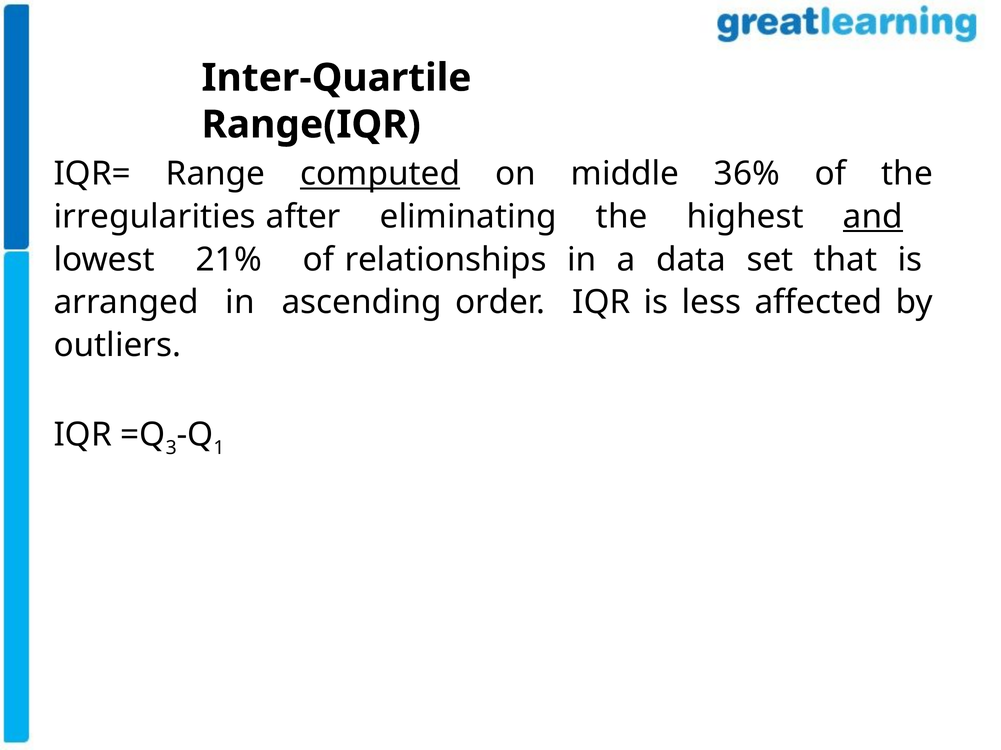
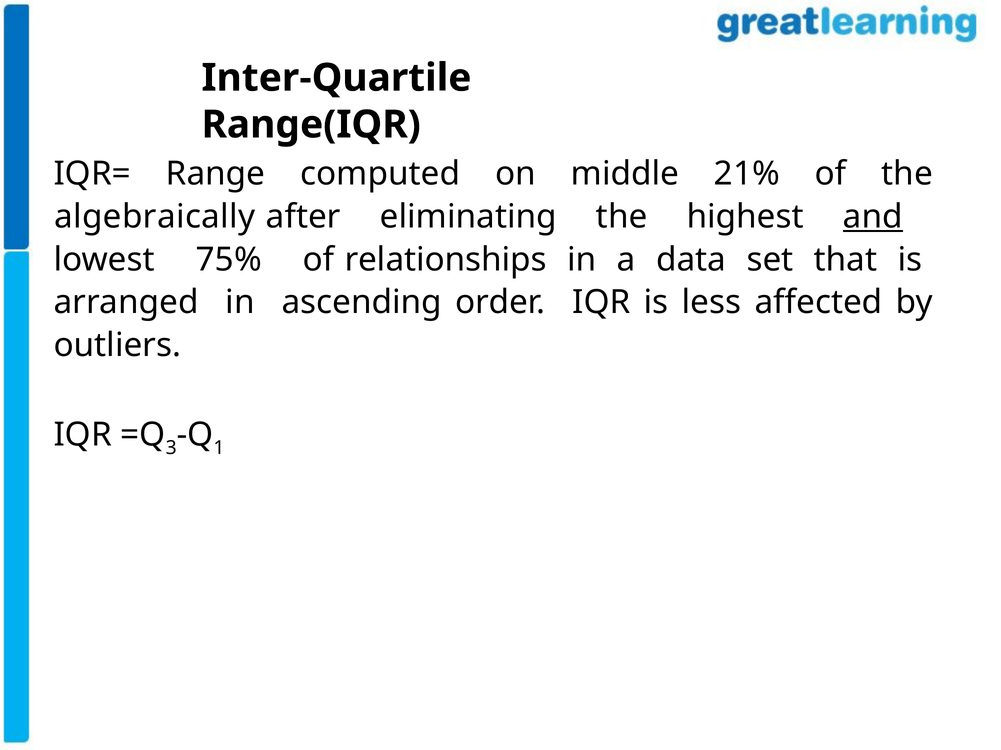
computed underline: present -> none (380, 174)
36%: 36% -> 21% (747, 174)
irregularities: irregularities -> algebraically (155, 217)
21%: 21% -> 75% (229, 260)
